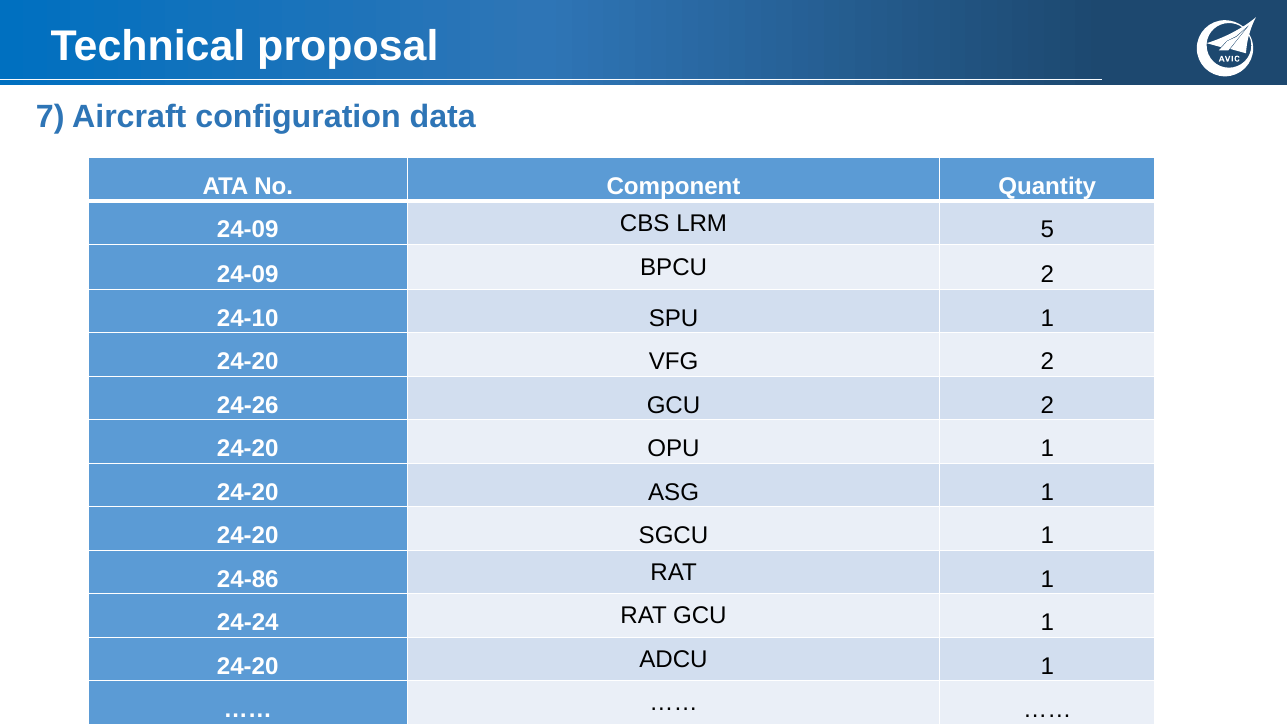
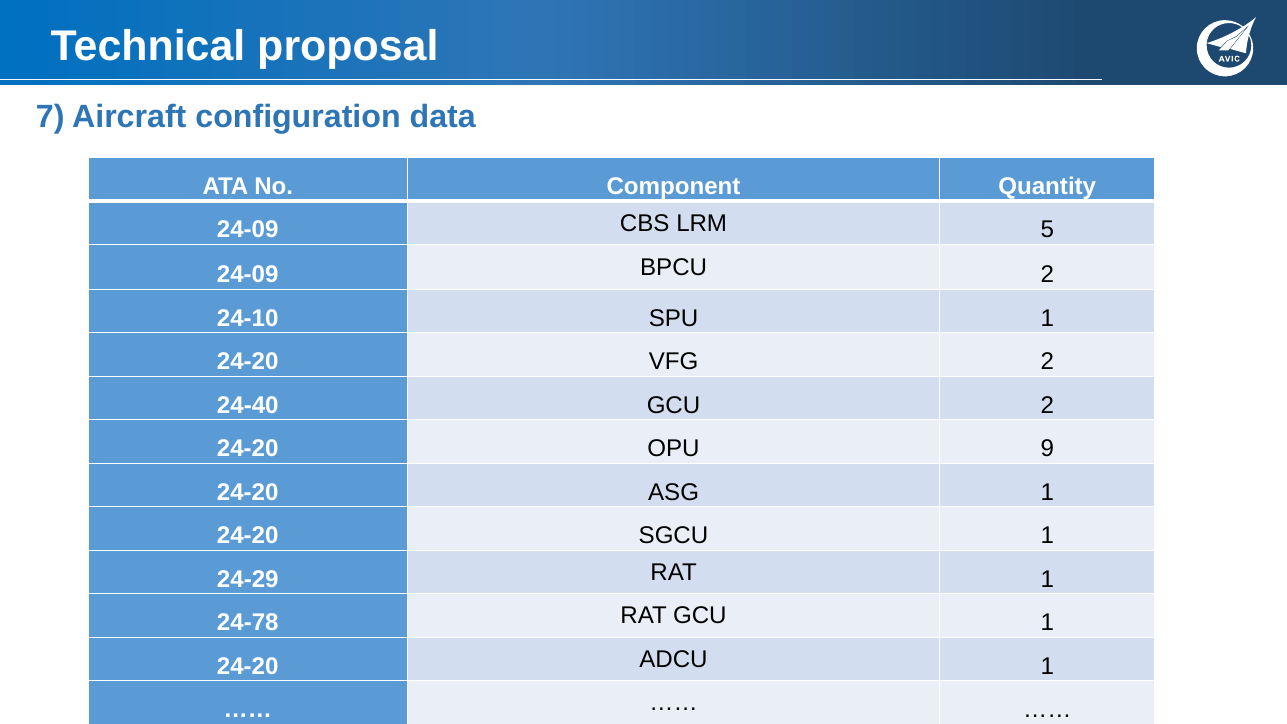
24-26: 24-26 -> 24-40 (248, 405)
OPU 1: 1 -> 9 (1047, 449)
24-86: 24-86 -> 24-29 (248, 579)
24-24: 24-24 -> 24-78 (248, 623)
